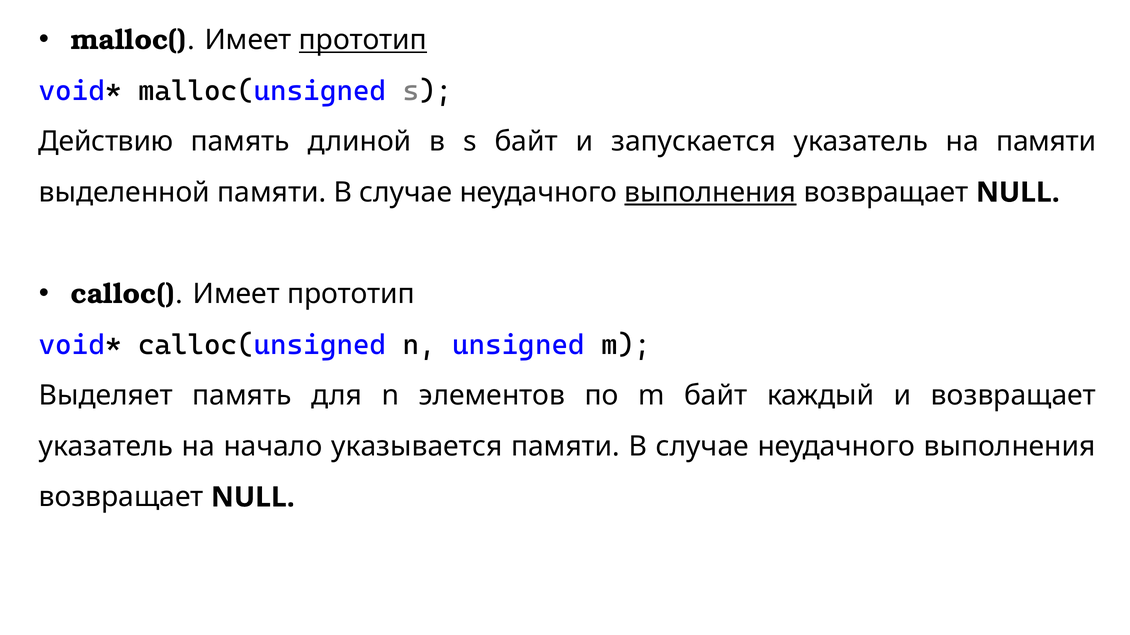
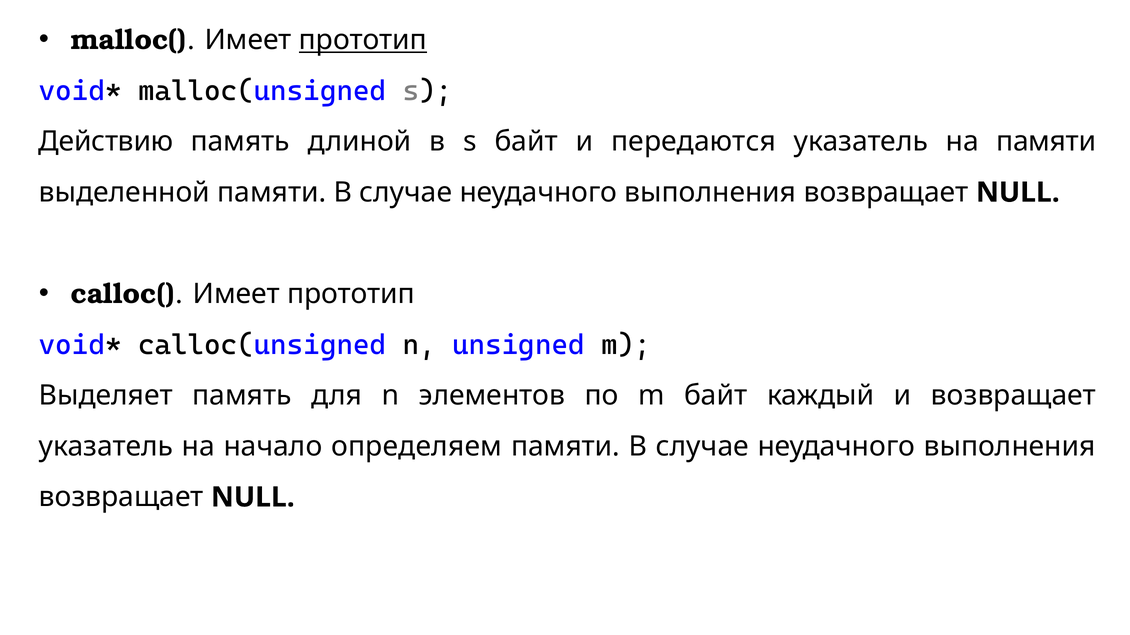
запускается: запускается -> передаются (694, 142)
выполнения underline: present -> none (710, 193)
указывается: указывается -> определяем (417, 447)
